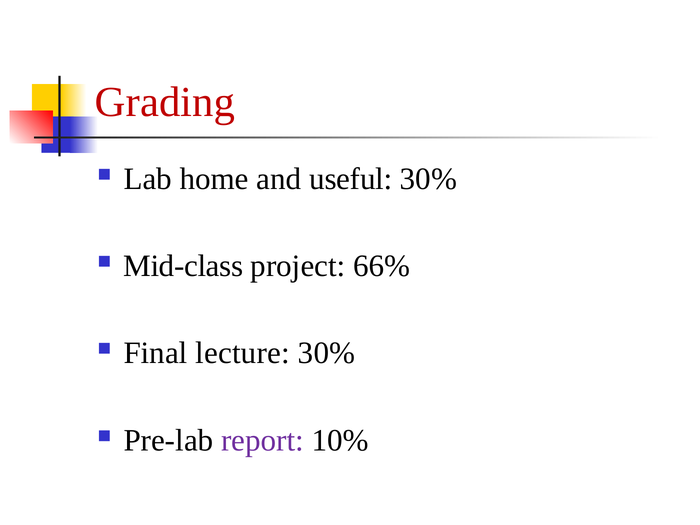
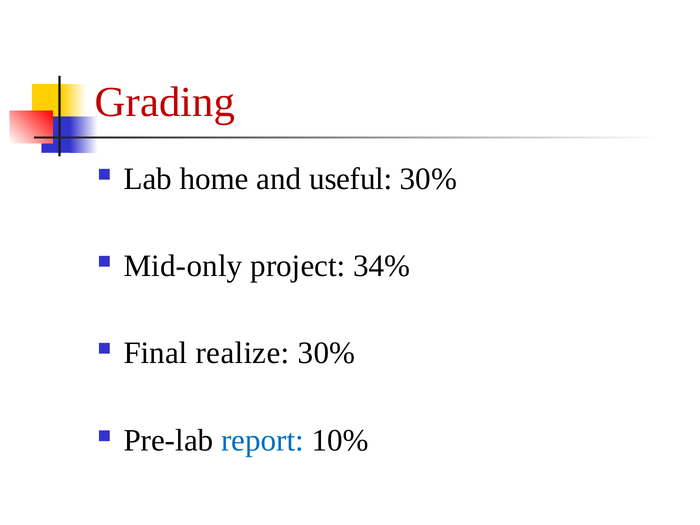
Mid-class: Mid-class -> Mid-only (183, 266)
66%: 66% -> 34% (382, 266)
lecture: lecture -> realize (243, 353)
report colour: purple -> blue (263, 440)
